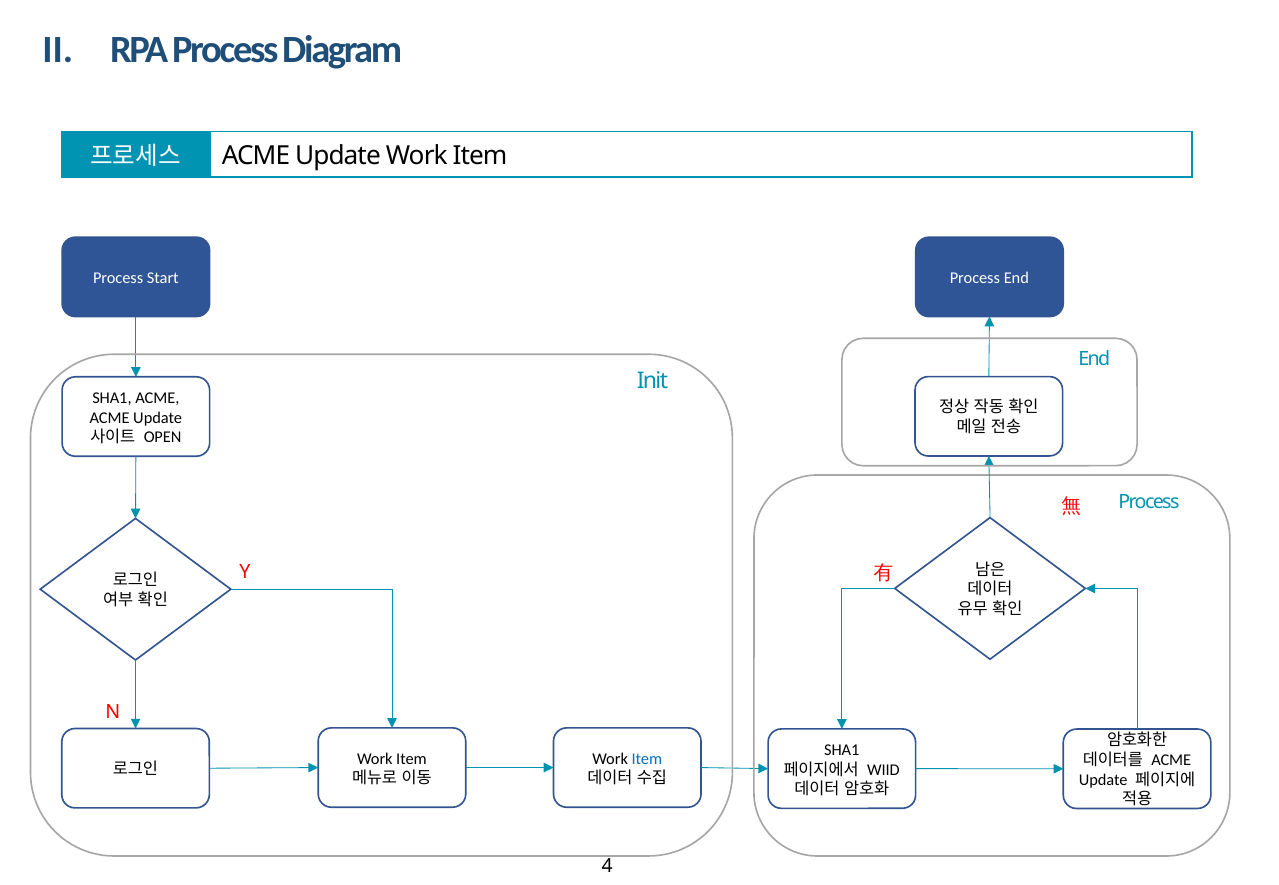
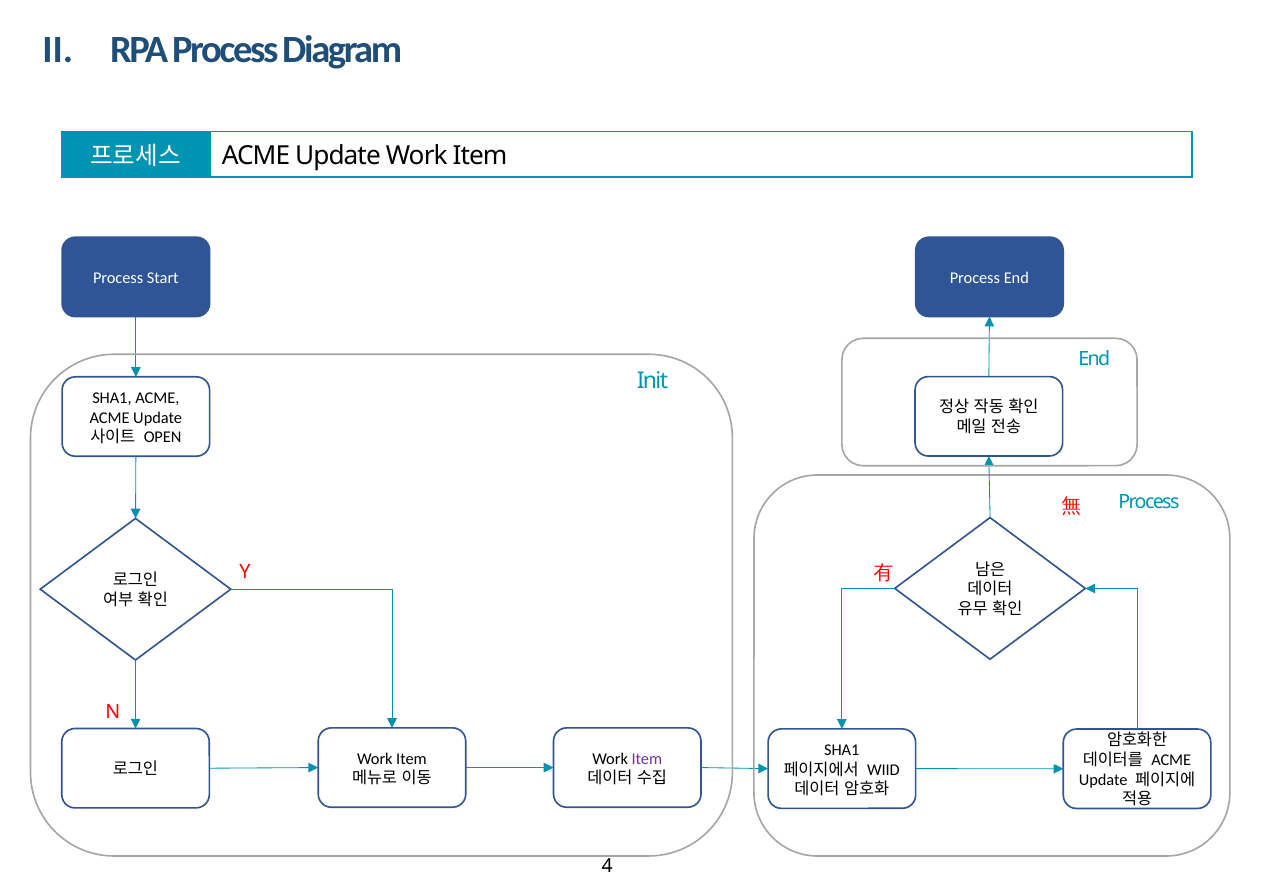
Item colour: blue -> purple (647, 759)
